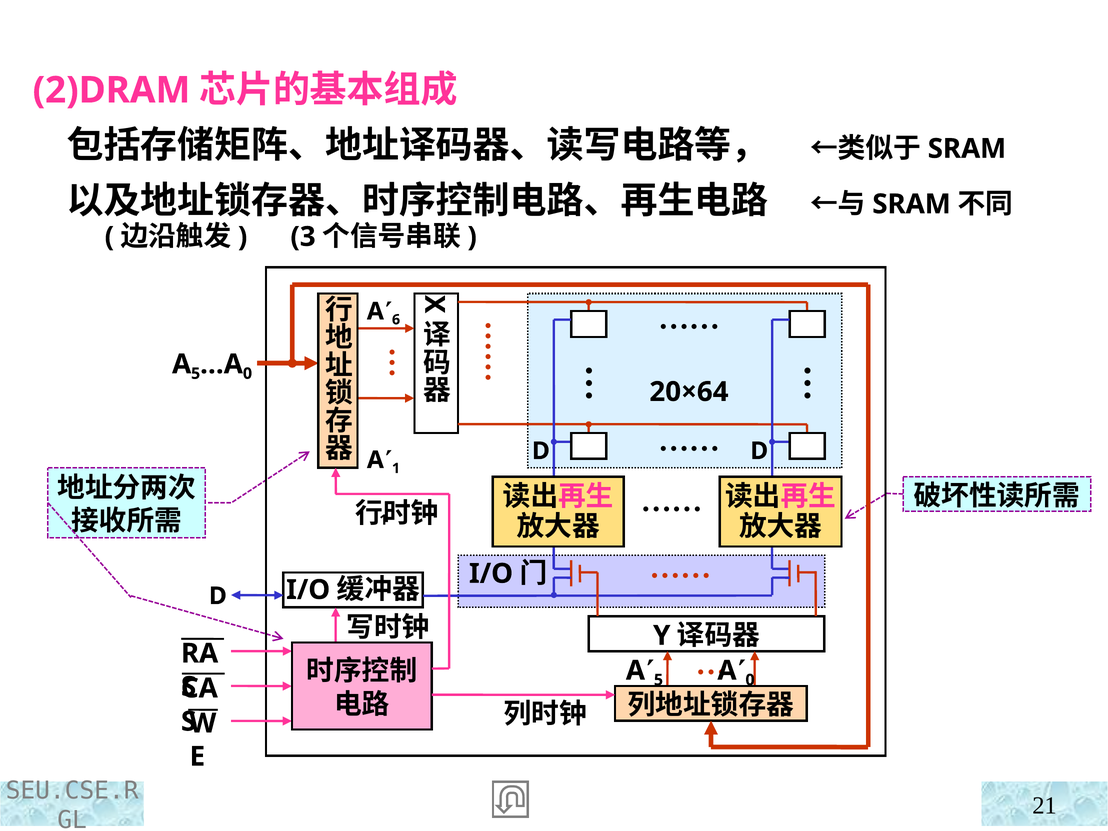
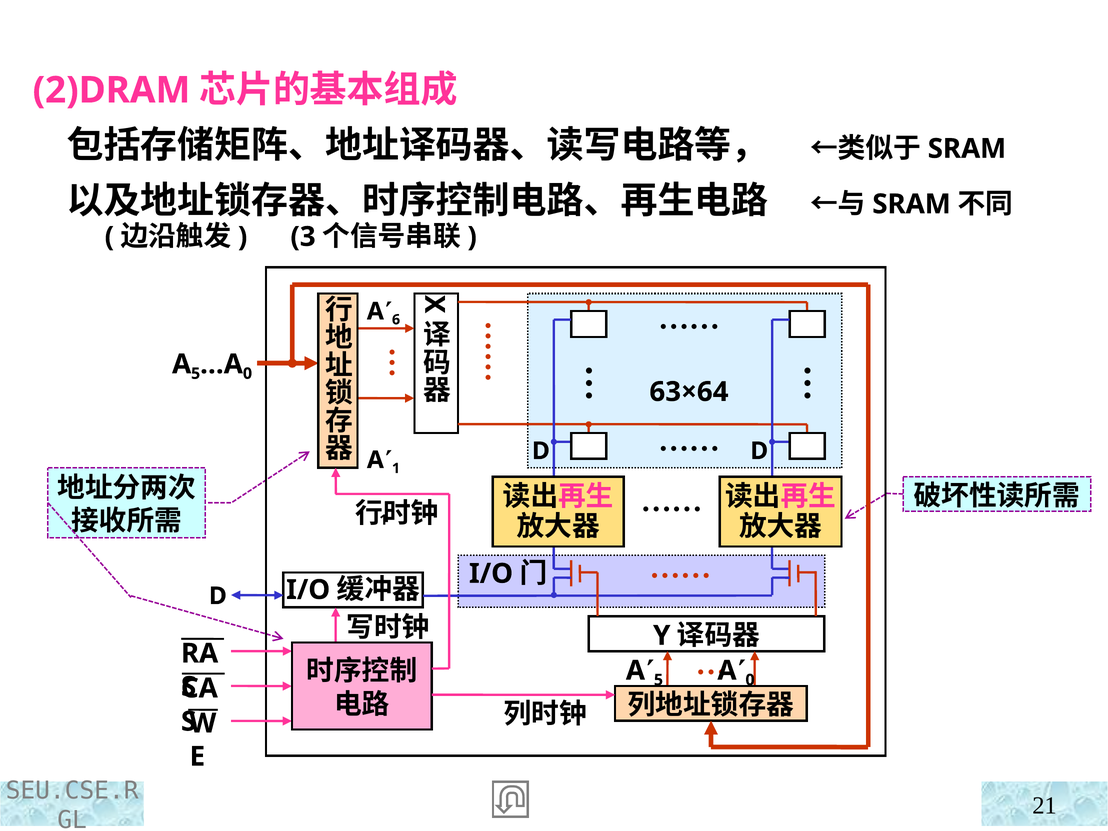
20×64: 20×64 -> 63×64 (689, 392)
